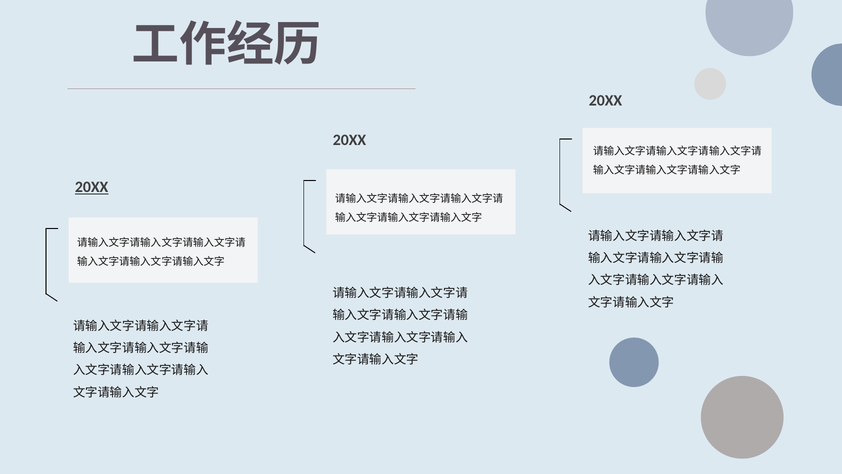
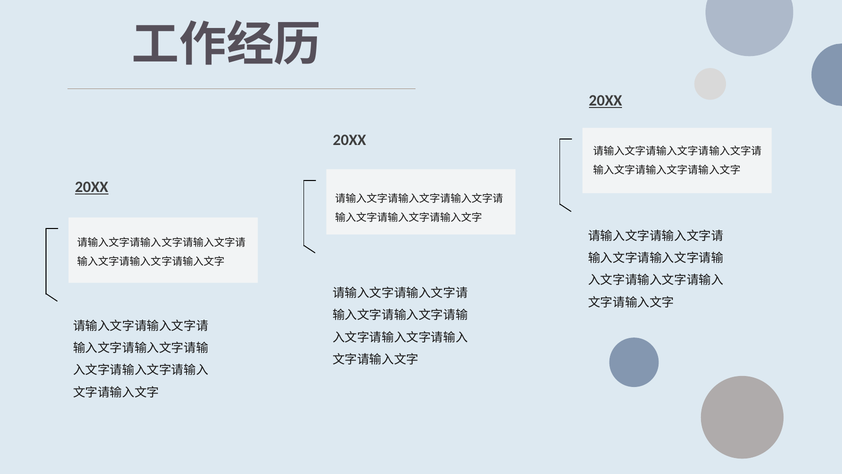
20XX underline: none -> present (605, 101)
